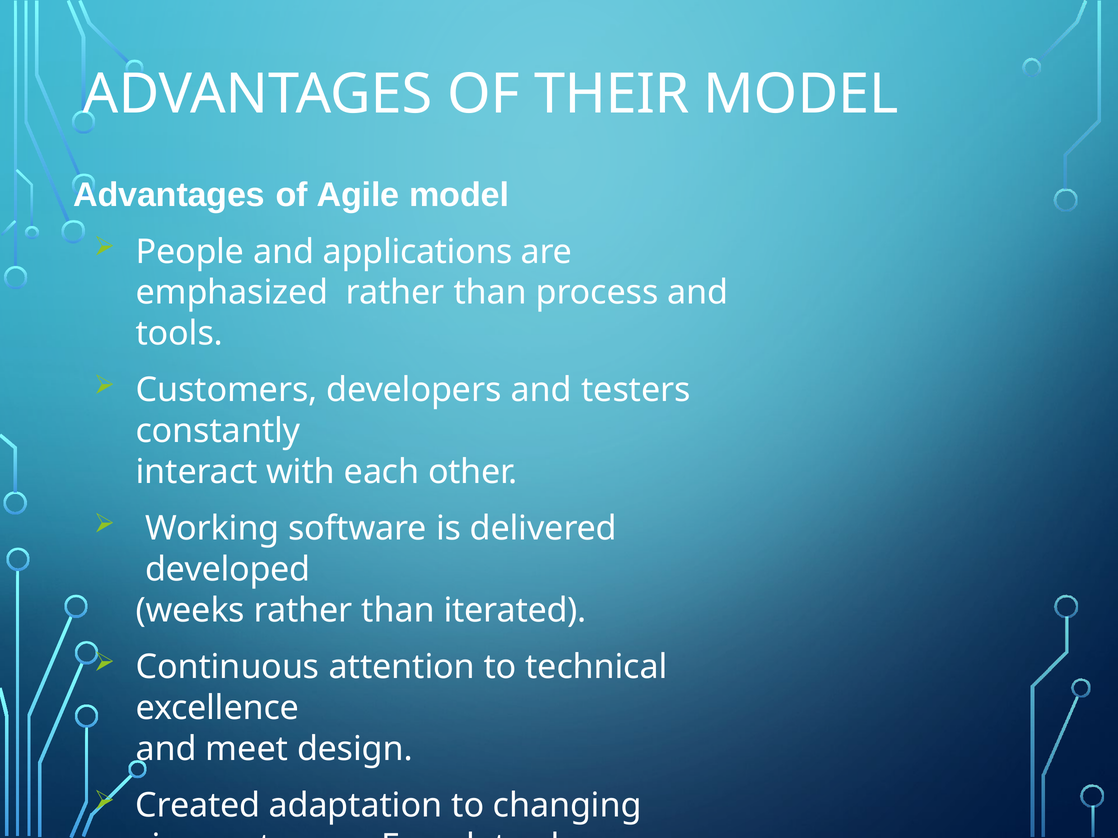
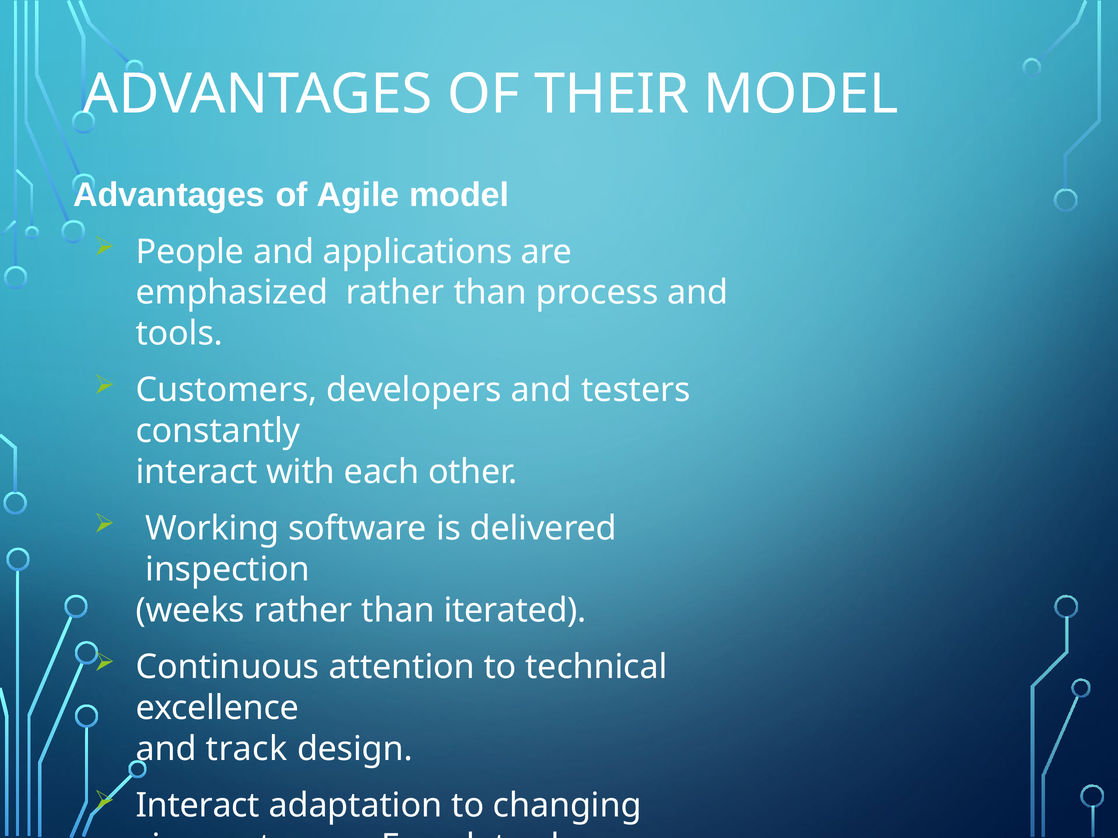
developed: developed -> inspection (228, 570)
meet: meet -> track (247, 749)
Created: Created -> Interact (198, 806)
